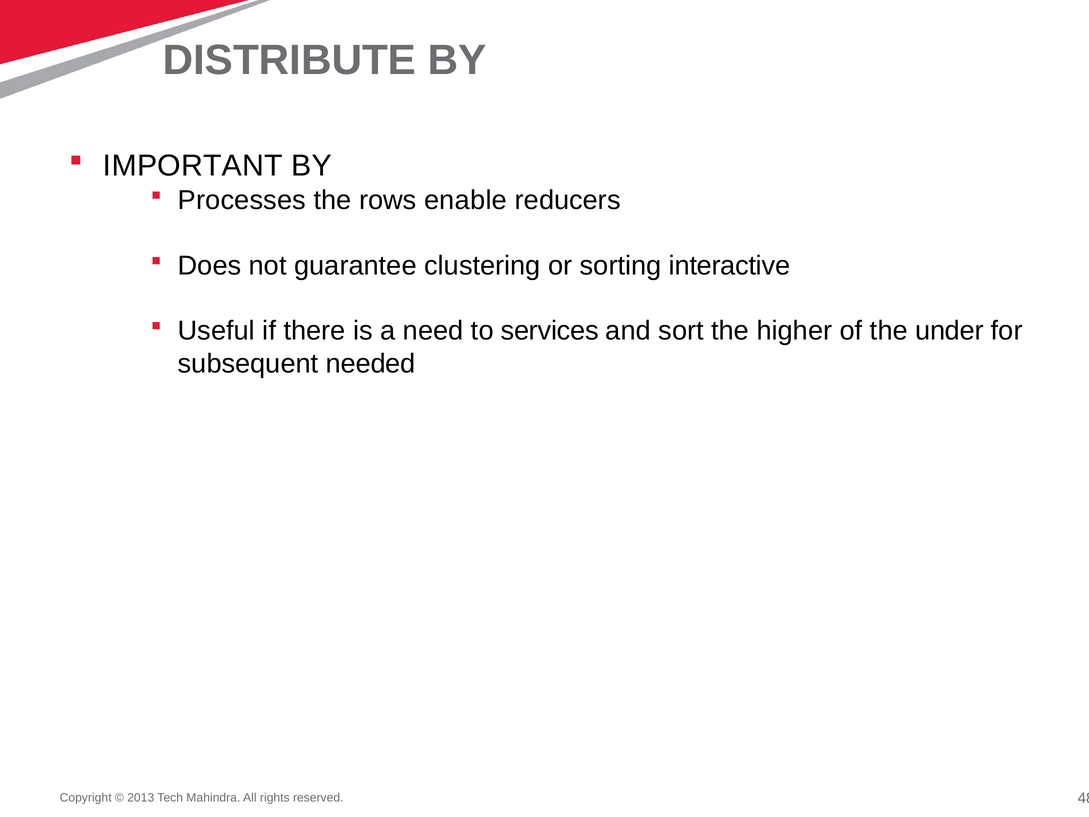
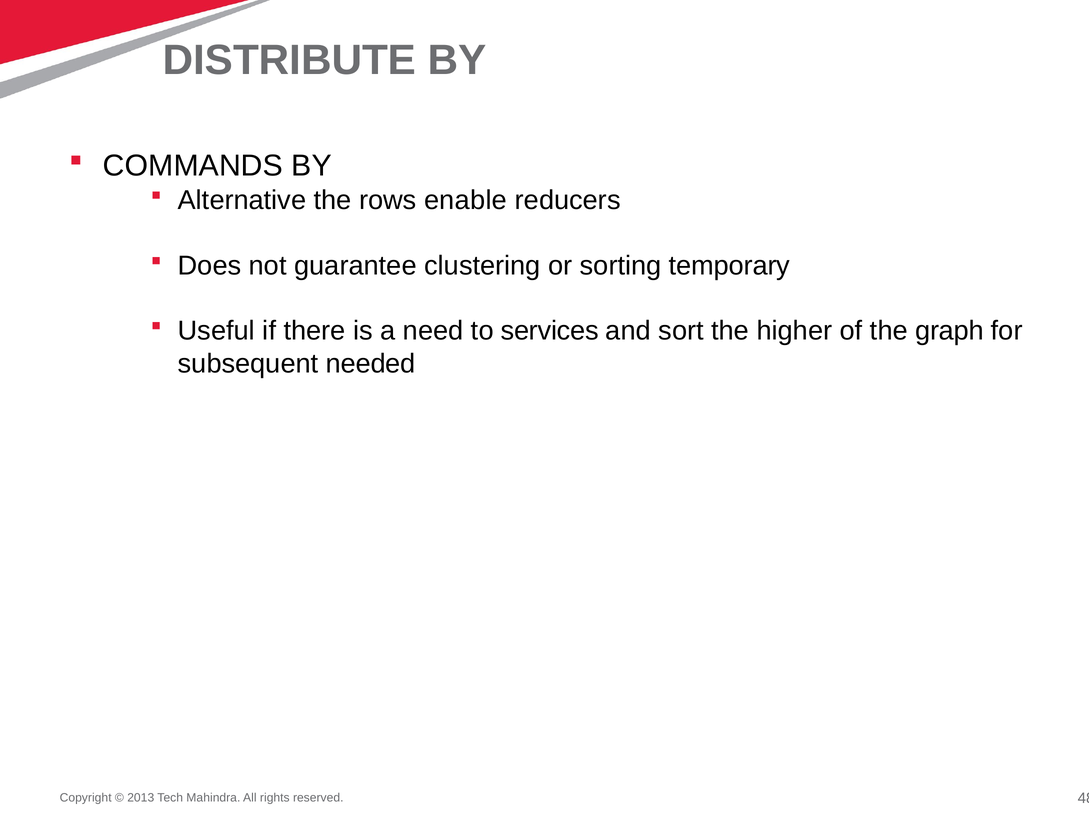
IMPORTANT: IMPORTANT -> COMMANDS (193, 166)
Processes: Processes -> Alternative (242, 200)
interactive: interactive -> temporary (730, 266)
under: under -> graph (950, 331)
